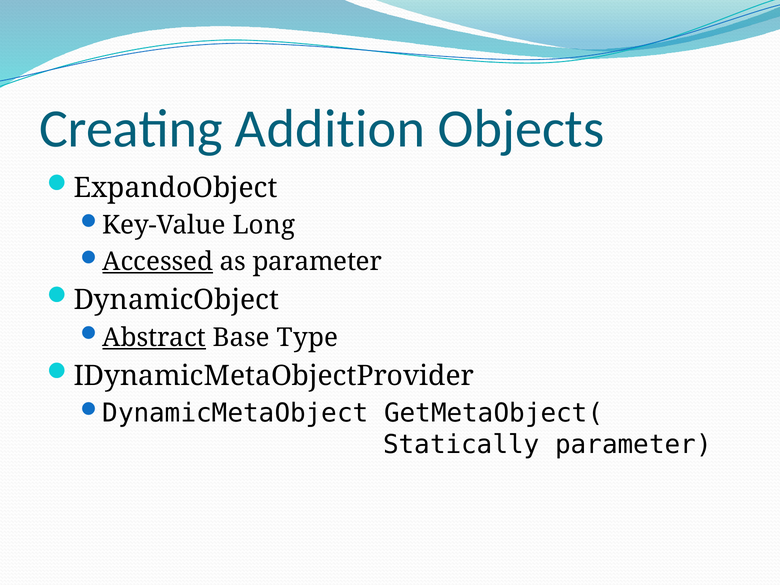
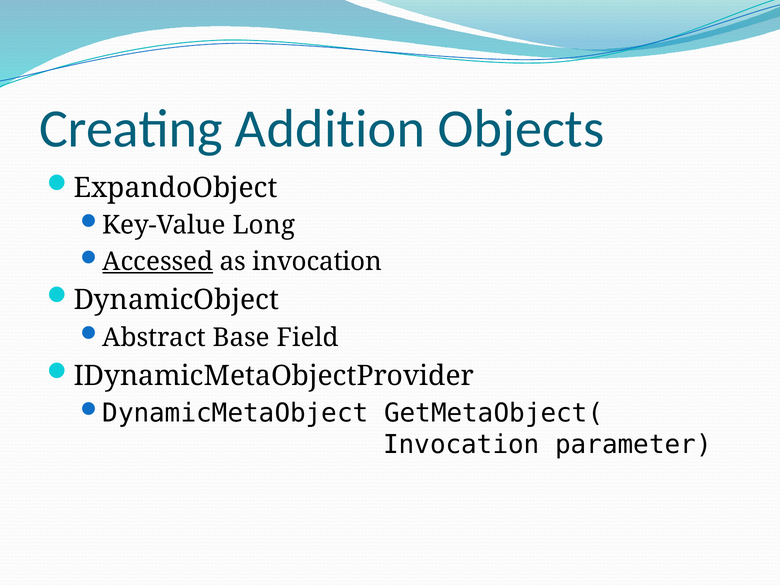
as parameter: parameter -> invocation (317, 262)
Abstract underline: present -> none (154, 338)
Type: Type -> Field (308, 338)
Statically: Statically -> Invocation (461, 445)
